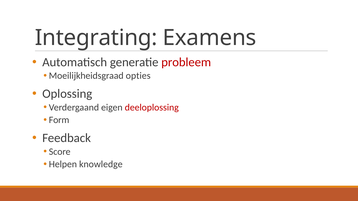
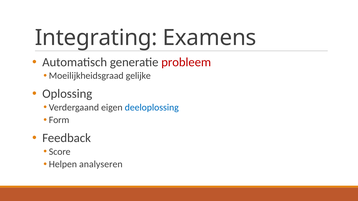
opties: opties -> gelijke (138, 76)
deeloplossing colour: red -> blue (152, 108)
knowledge: knowledge -> analyseren (101, 165)
